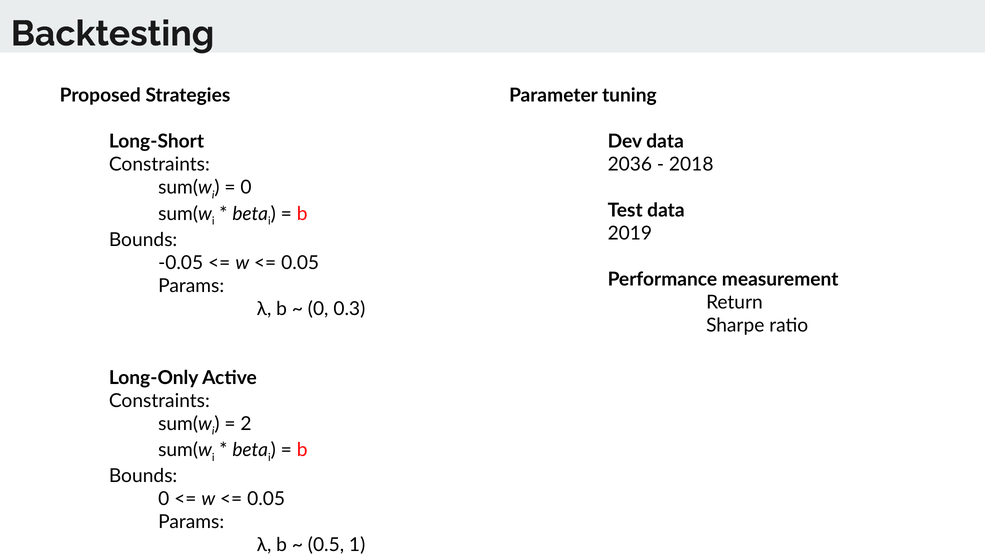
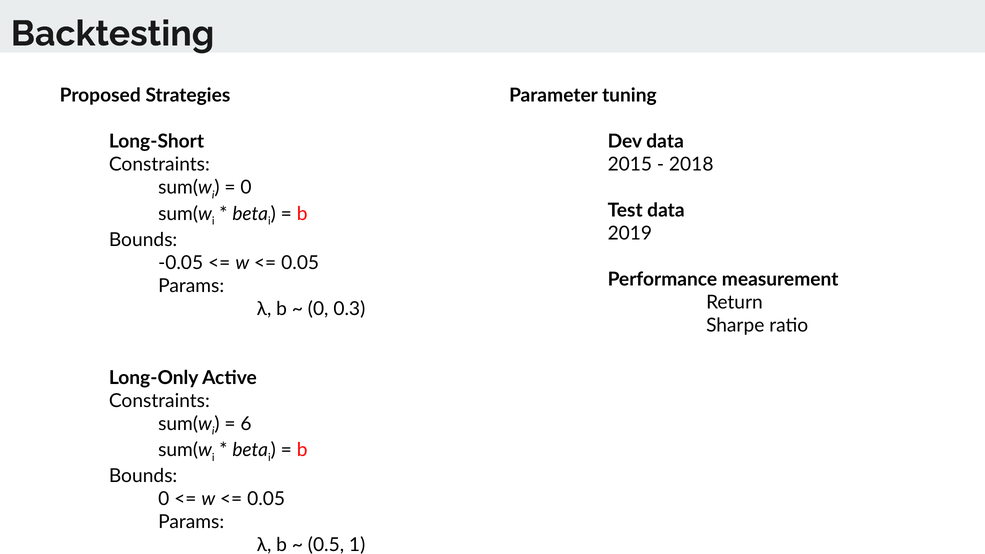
2036: 2036 -> 2015 (630, 165)
2: 2 -> 6 (246, 424)
